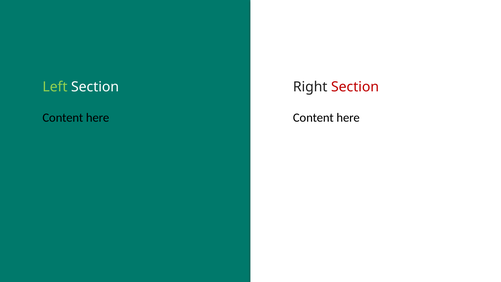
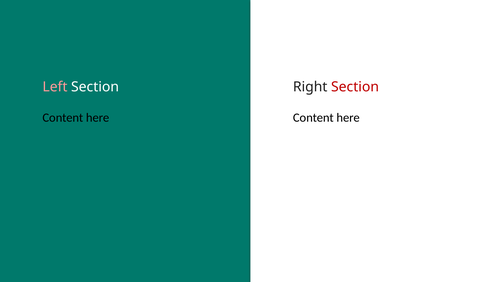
Left colour: light green -> pink (55, 87)
